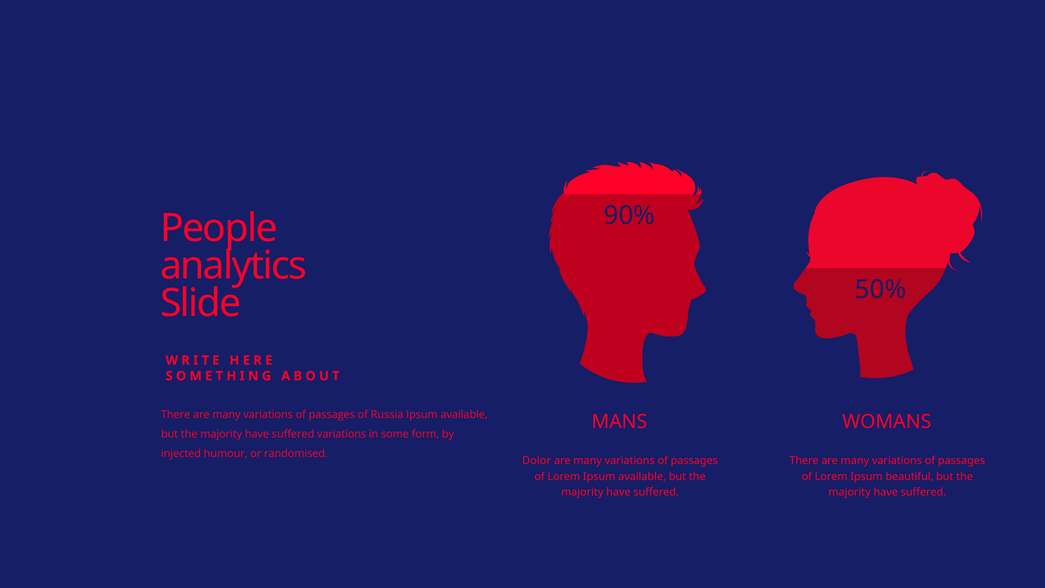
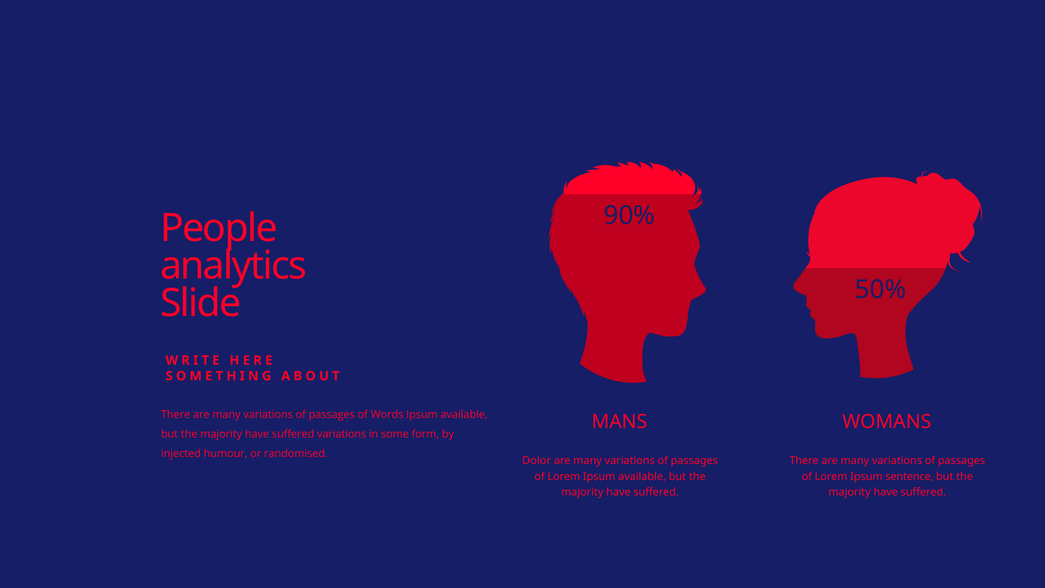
Russia: Russia -> Words (387, 414)
beautiful: beautiful -> sentence (909, 476)
